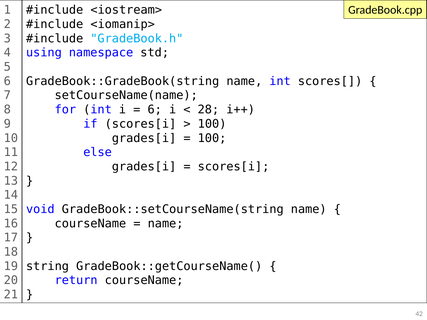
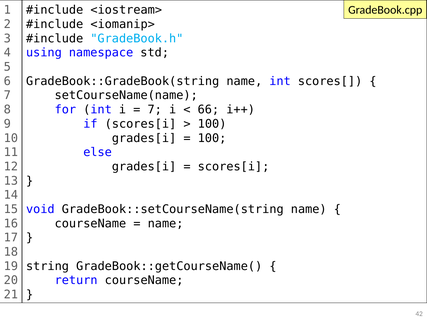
6: 6 -> 7 (155, 110)
28: 28 -> 66 (208, 110)
